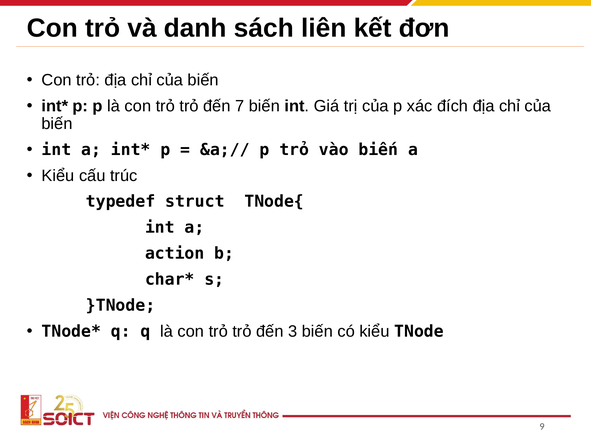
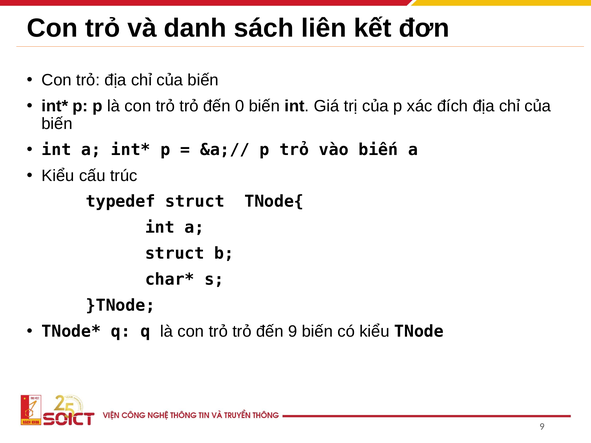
7: 7 -> 0 (240, 106)
action: action -> struct (175, 254)
đến 3: 3 -> 9 (293, 332)
